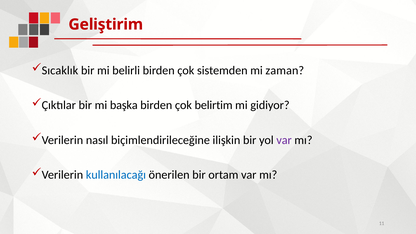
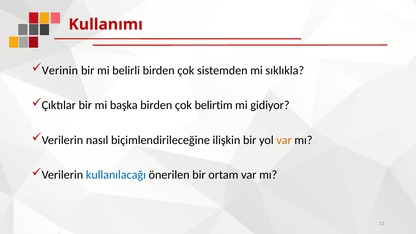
Geliştirim: Geliştirim -> Kullanımı (106, 24)
Sıcaklık: Sıcaklık -> Verinin (60, 70)
zaman: zaman -> sıklıkla (285, 70)
var colour: purple -> orange (284, 140)
